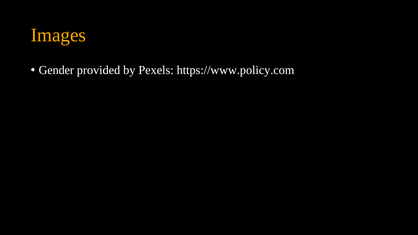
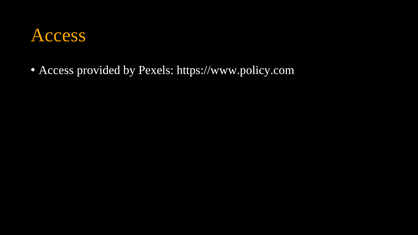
Images: Images -> Access (58, 35)
Gender: Gender -> Access (56, 70)
